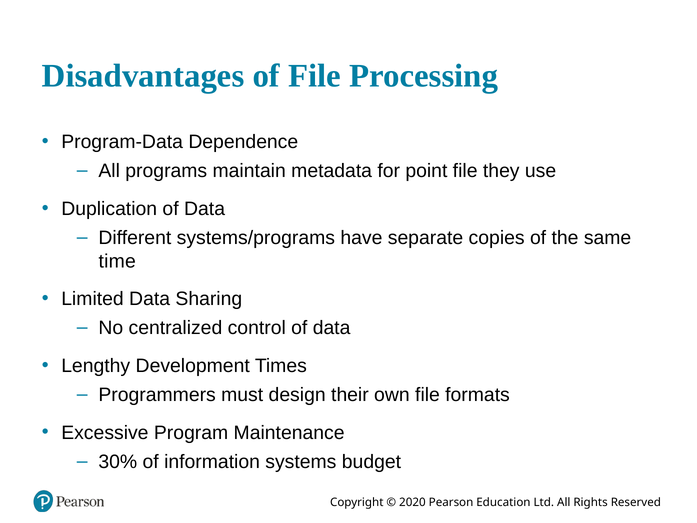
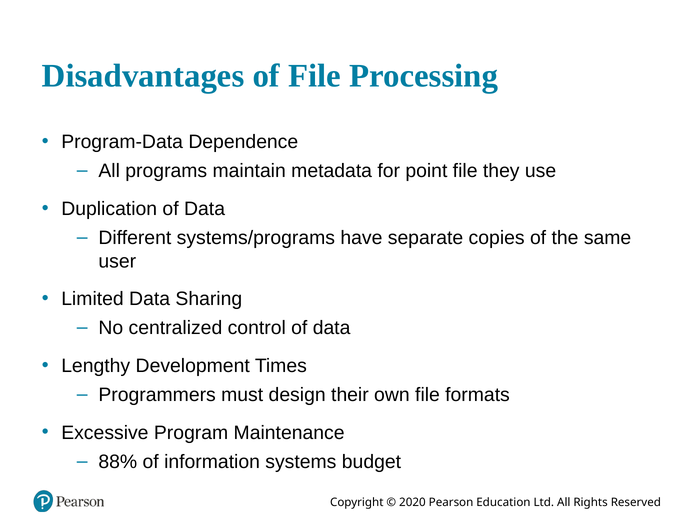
time: time -> user (117, 261)
30%: 30% -> 88% (118, 462)
